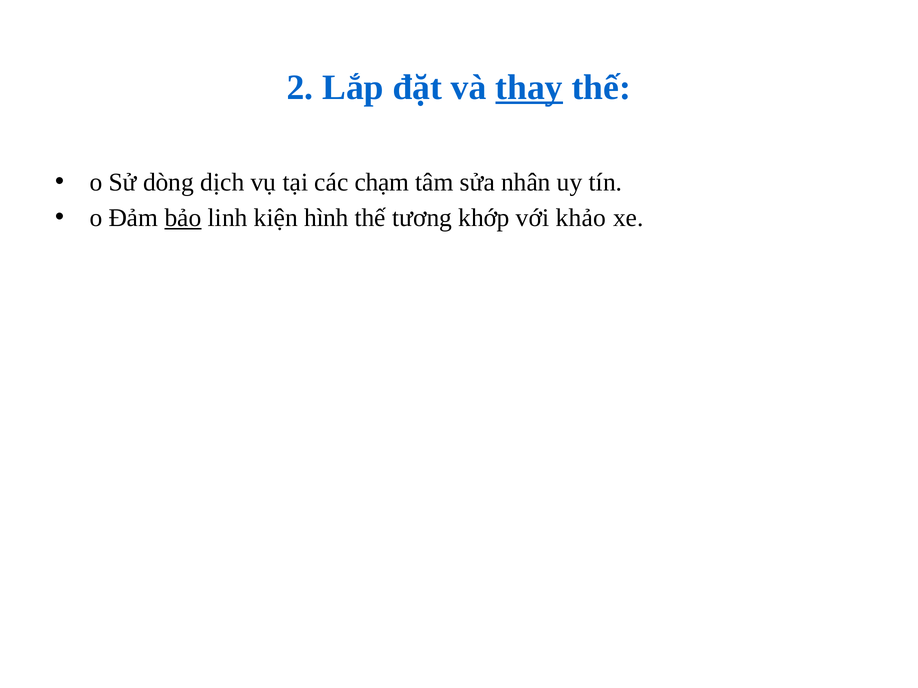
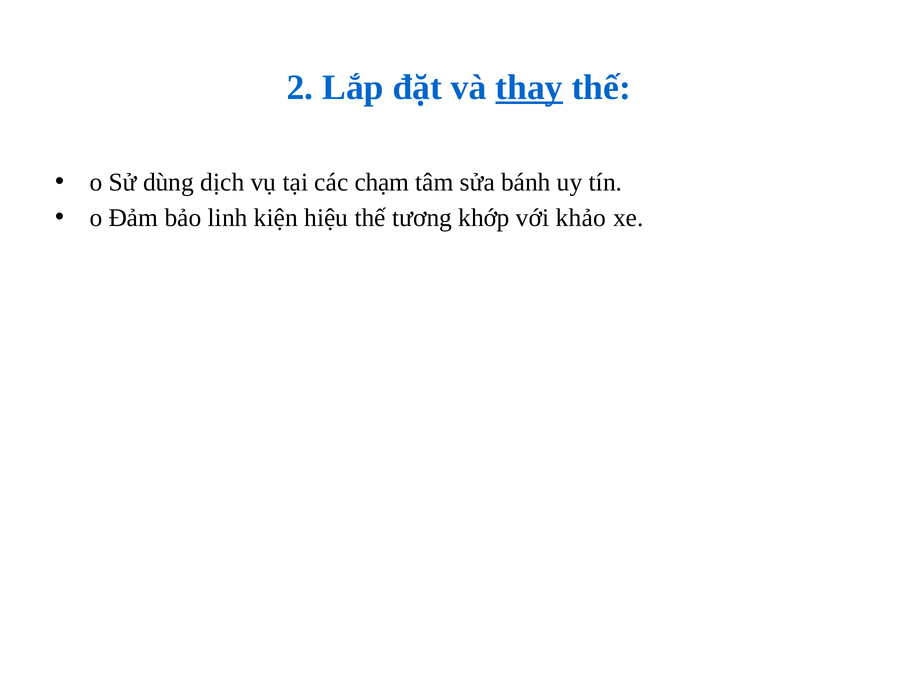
dòng: dòng -> dùng (169, 182)
nhân: nhân -> bánh (526, 182)
bảo underline: present -> none (183, 218)
hình: hình -> hiệu (326, 218)
